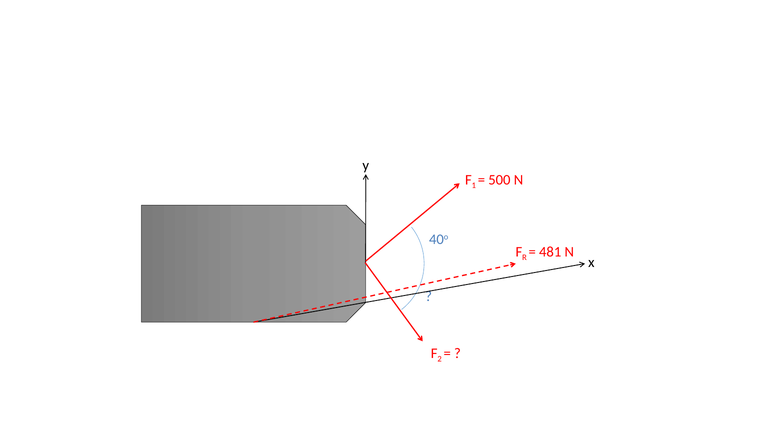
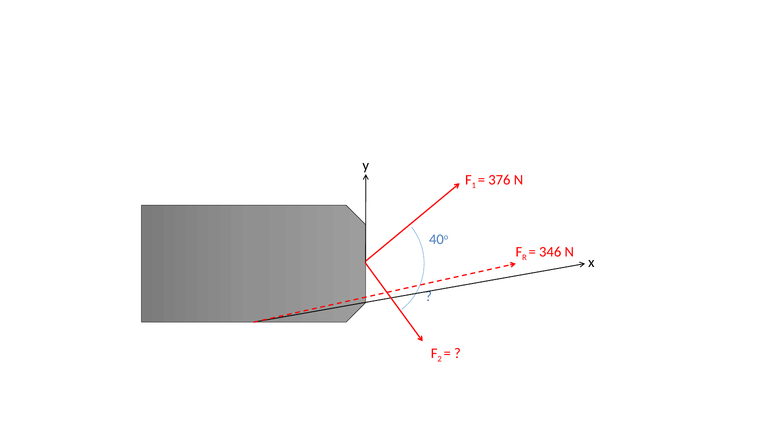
500: 500 -> 376 (499, 180)
481: 481 -> 346 (550, 252)
